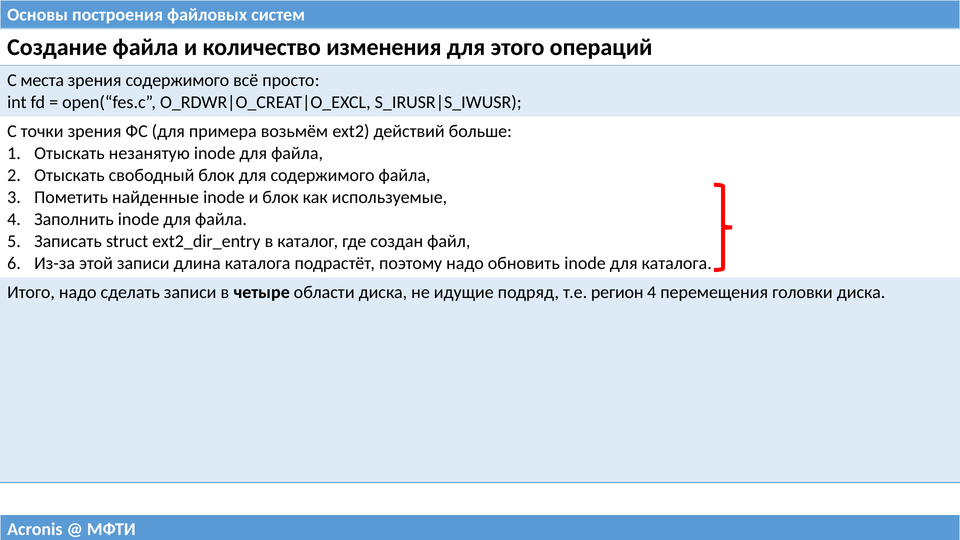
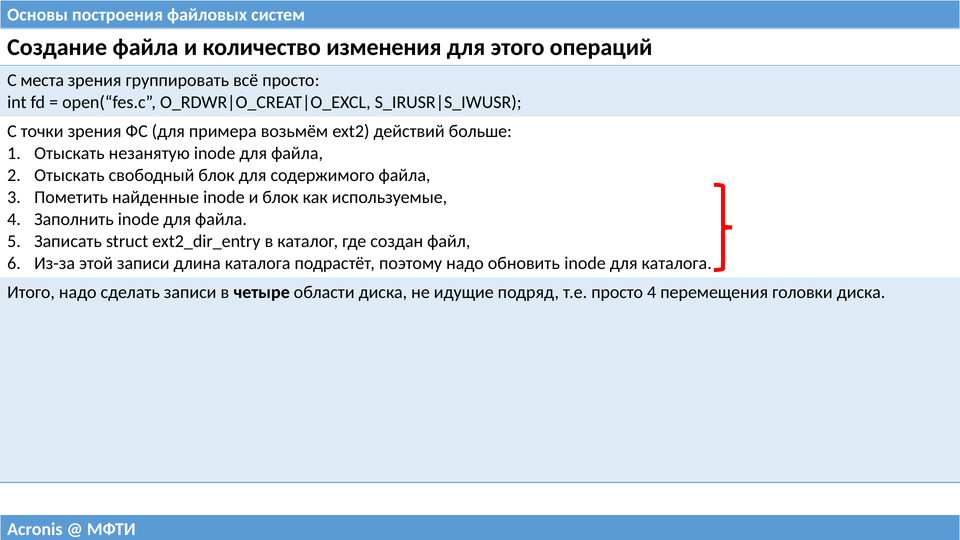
зрения содержимого: содержимого -> группировать (177, 80)
т.е регион: регион -> просто (617, 292)
